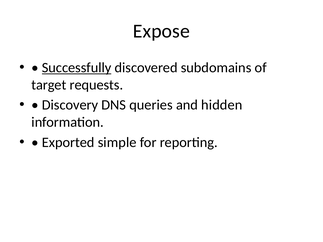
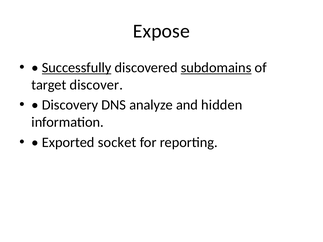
subdomains underline: none -> present (216, 68)
requests: requests -> discover (96, 85)
queries: queries -> analyze (151, 105)
simple: simple -> socket (117, 142)
